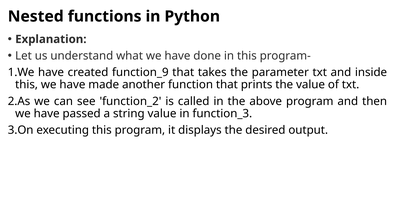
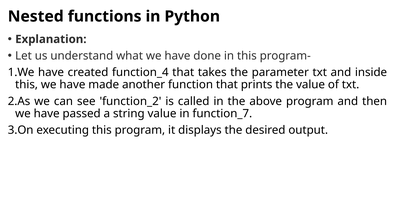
function_9: function_9 -> function_4 (140, 72)
function_3: function_3 -> function_7 (222, 114)
